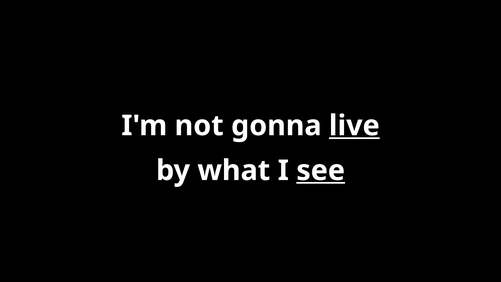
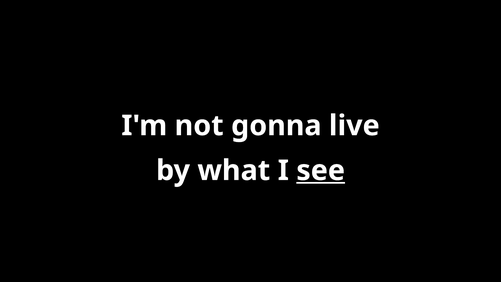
live underline: present -> none (354, 126)
